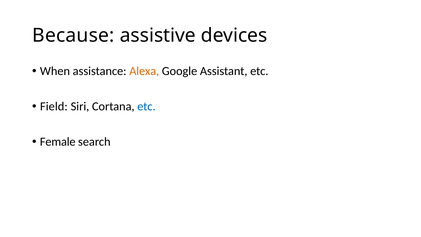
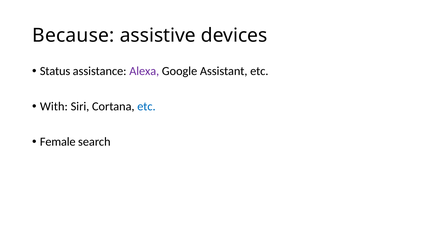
When: When -> Status (55, 71)
Alexa colour: orange -> purple (144, 71)
Field: Field -> With (54, 106)
